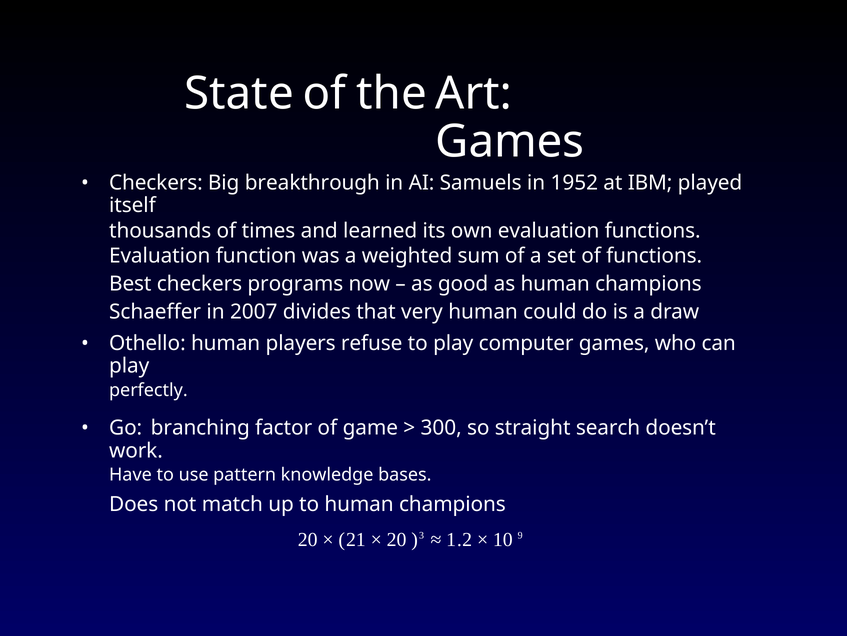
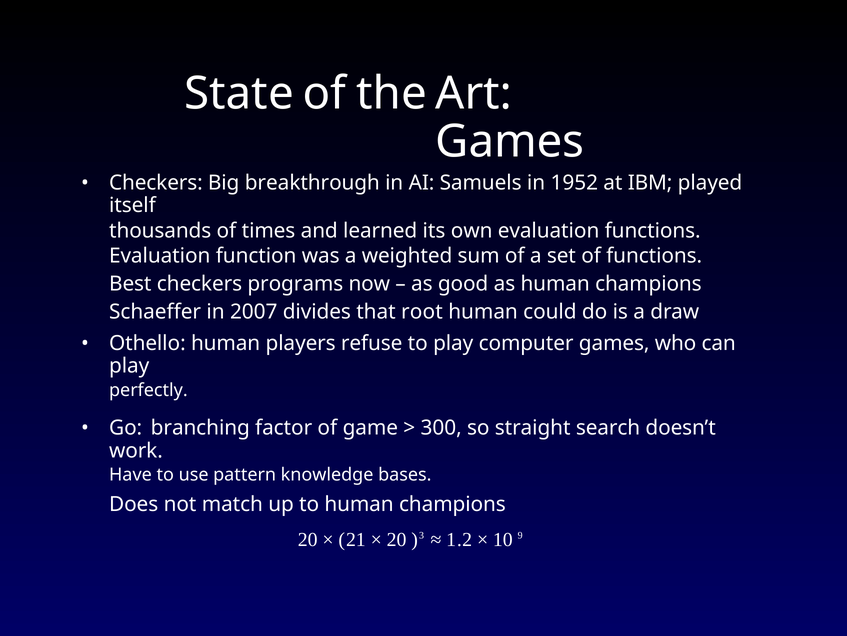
very: very -> root (422, 311)
